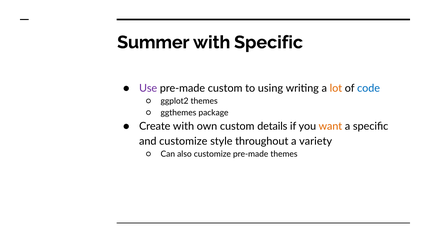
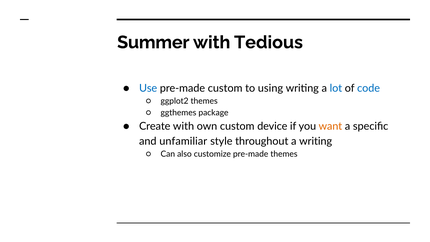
with Specific: Specific -> Tedious (269, 42)
Use colour: purple -> blue (148, 88)
lot colour: orange -> blue (336, 88)
details: details -> device (272, 126)
and customize: customize -> unfamiliar (183, 141)
a variety: variety -> writing (316, 141)
